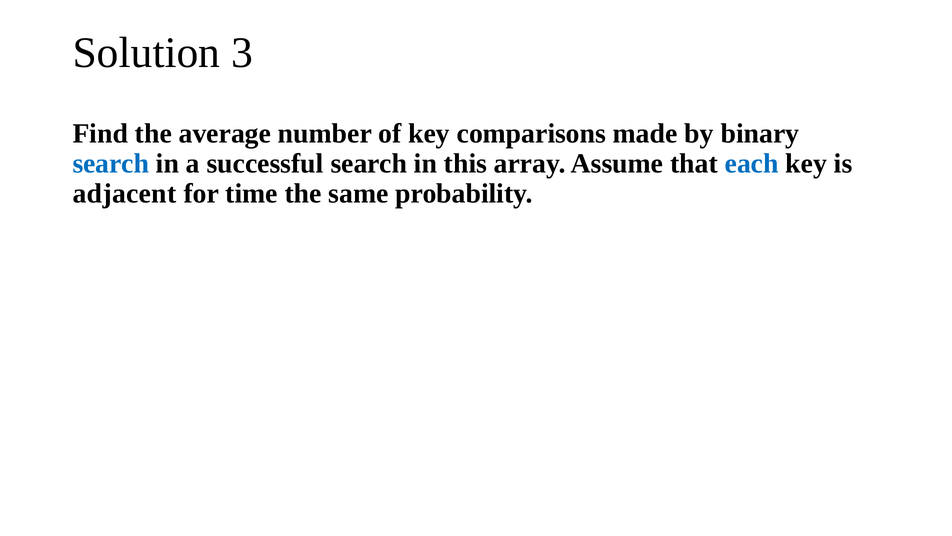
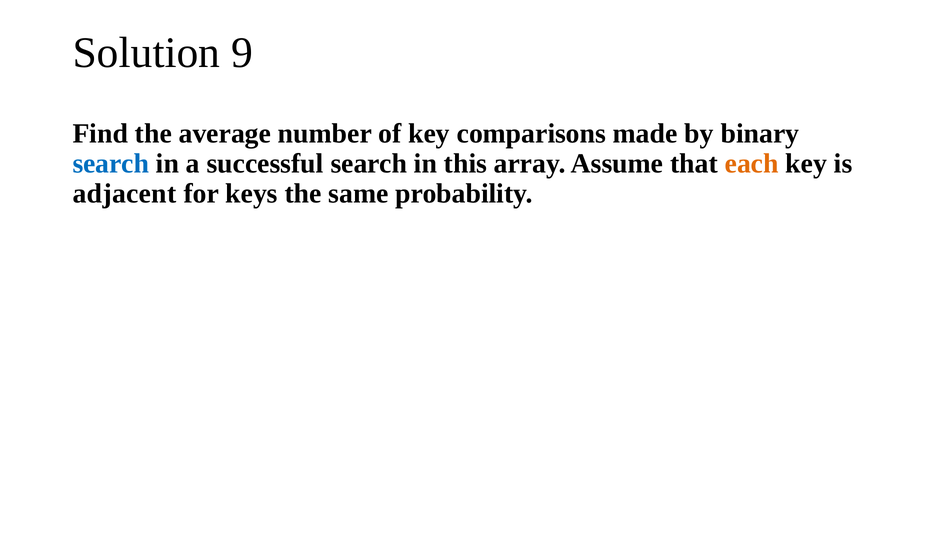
3: 3 -> 9 (242, 53)
each colour: blue -> orange (752, 163)
time: time -> keys (252, 193)
